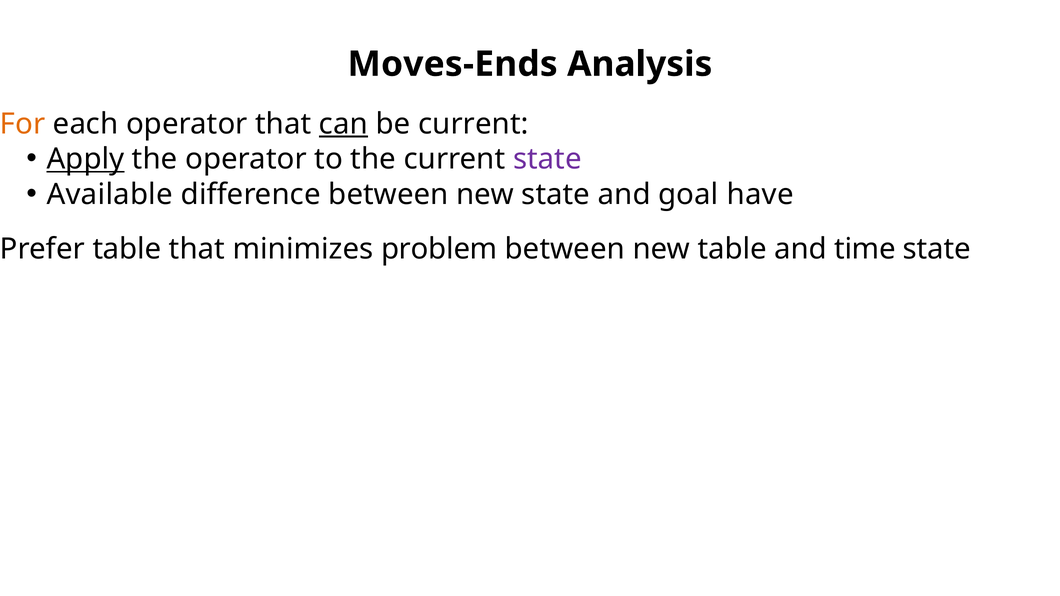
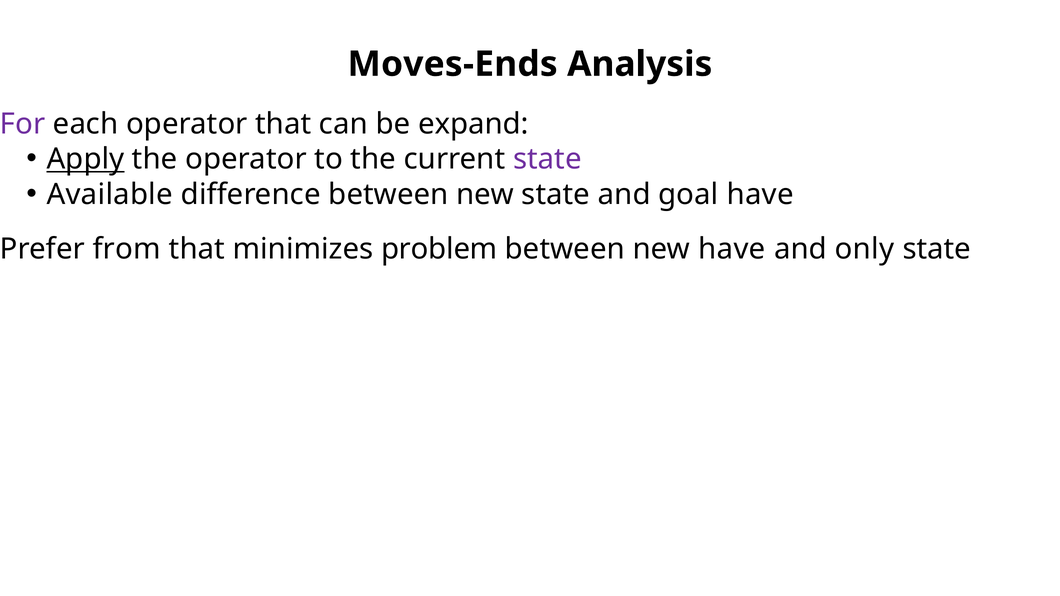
For colour: orange -> purple (23, 124)
can underline: present -> none (343, 124)
be current: current -> expand (473, 124)
Prefer table: table -> from (127, 249)
new table: table -> have (732, 249)
time: time -> only (865, 249)
